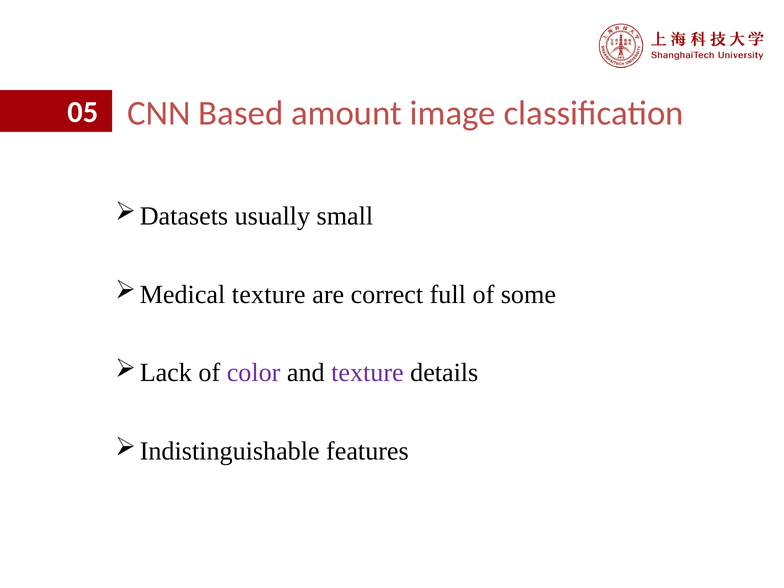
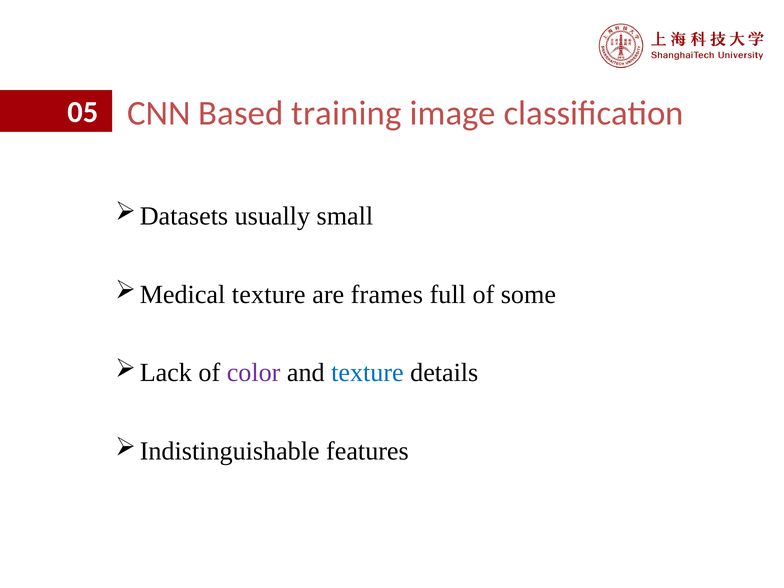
amount: amount -> training (347, 113)
correct: correct -> frames (387, 294)
texture colour: purple -> blue (367, 373)
